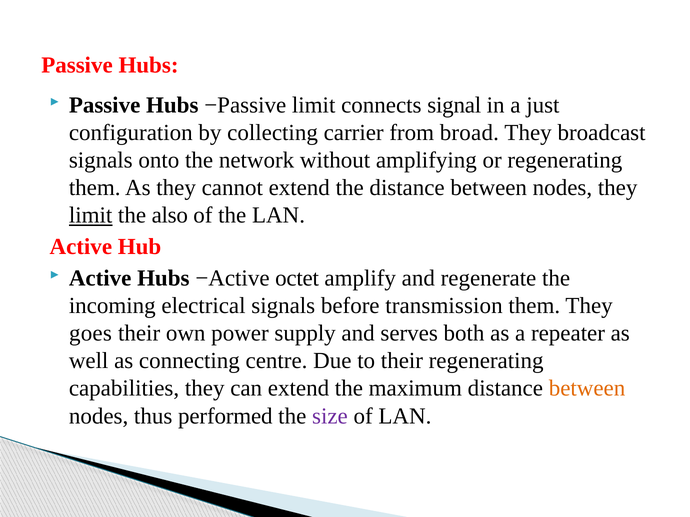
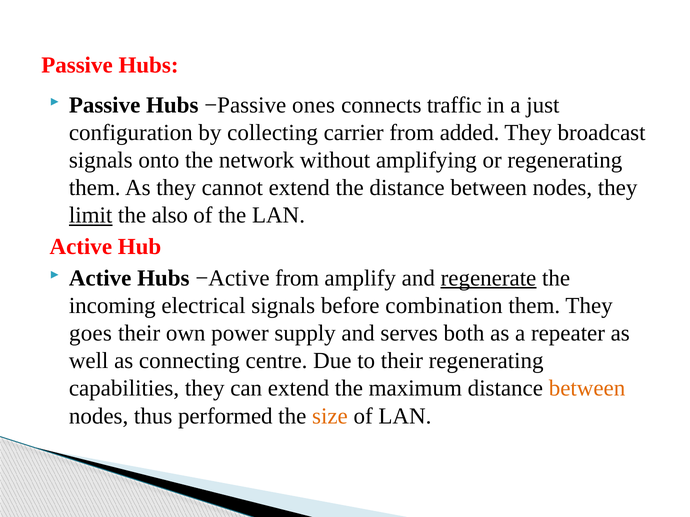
−Passive limit: limit -> ones (314, 105)
signal: signal -> traffic (454, 105)
broad: broad -> added (470, 133)
−Active octet: octet -> from (297, 278)
regenerate underline: none -> present (488, 278)
transmission: transmission -> combination (444, 306)
size colour: purple -> orange (330, 416)
